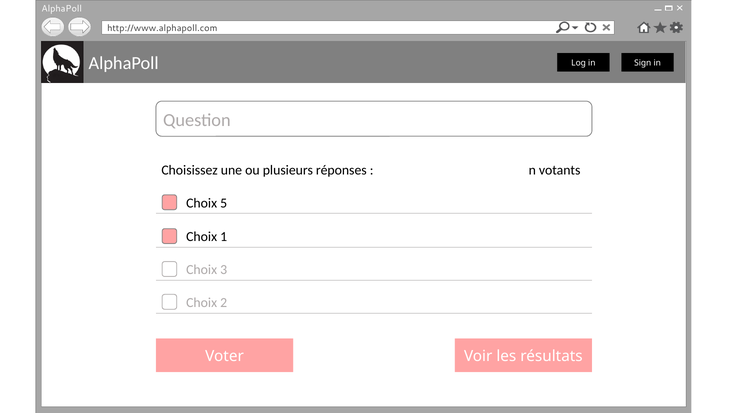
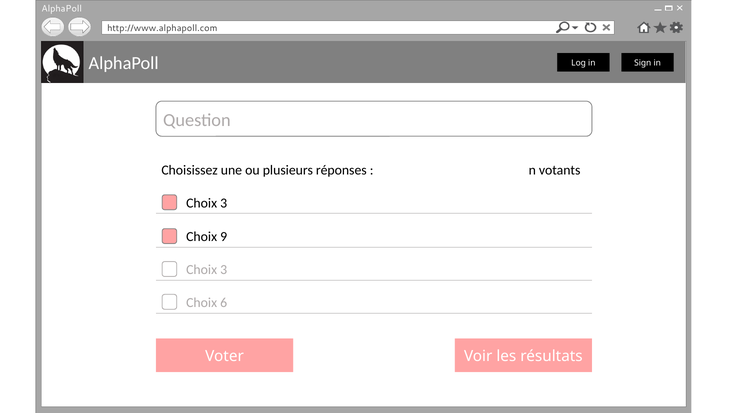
5: 5 -> 3 (224, 203)
1: 1 -> 9 (224, 237)
2: 2 -> 6 (224, 303)
